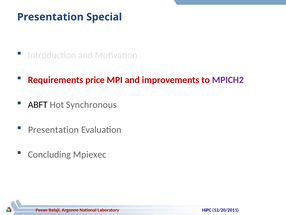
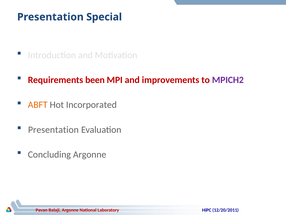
price: price -> been (95, 80)
ABFT colour: black -> orange (38, 105)
Synchronous: Synchronous -> Incorporated (91, 105)
Concluding Mpiexec: Mpiexec -> Argonne (90, 154)
